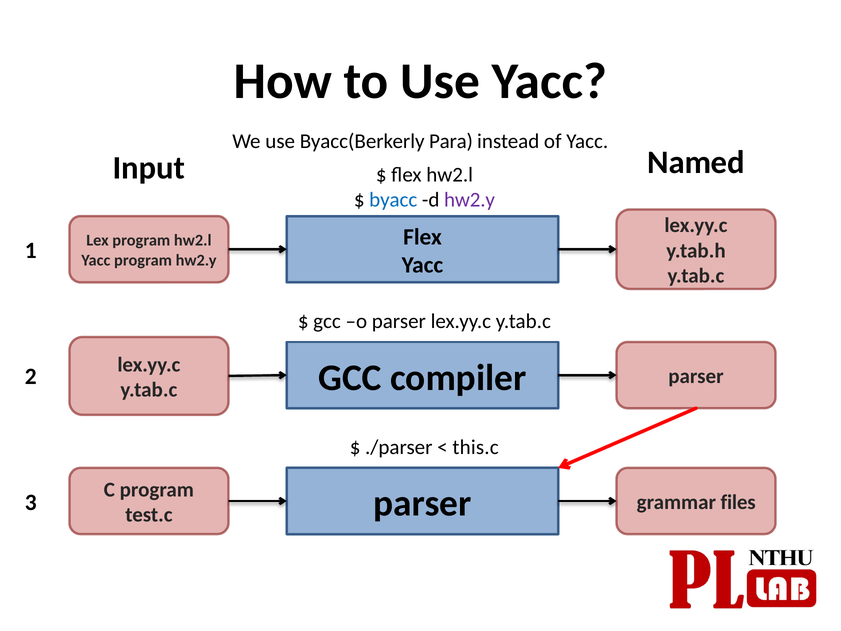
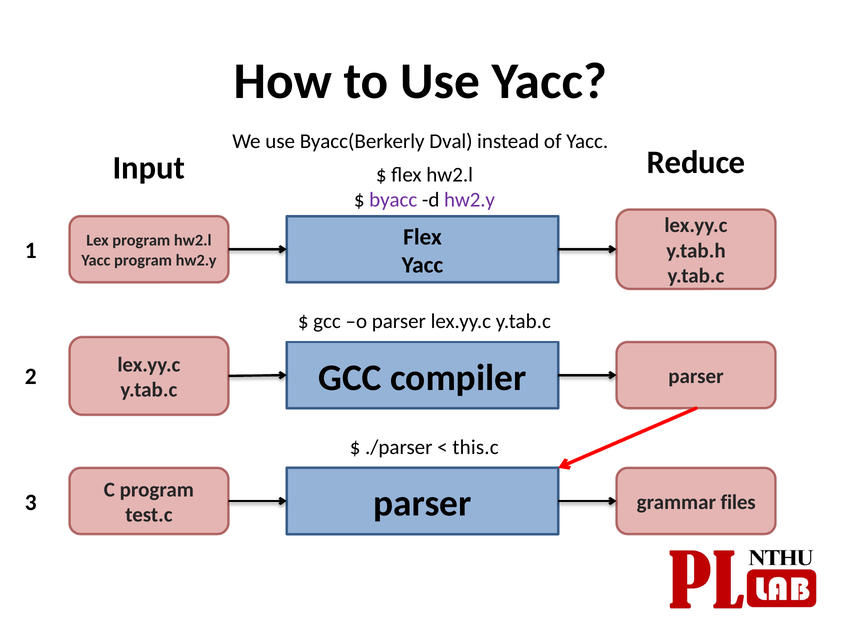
Para: Para -> Dval (451, 141)
Named: Named -> Reduce (696, 162)
byacc colour: blue -> purple (393, 200)
